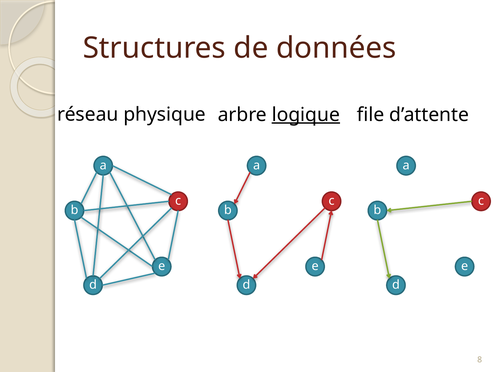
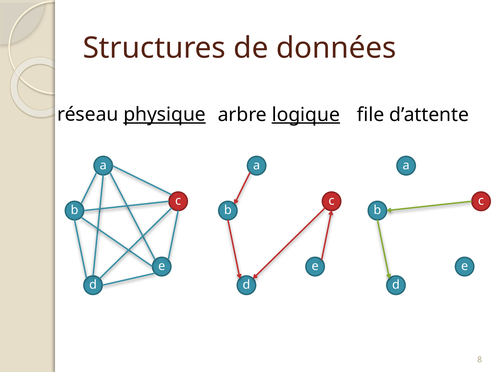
physique underline: none -> present (165, 115)
